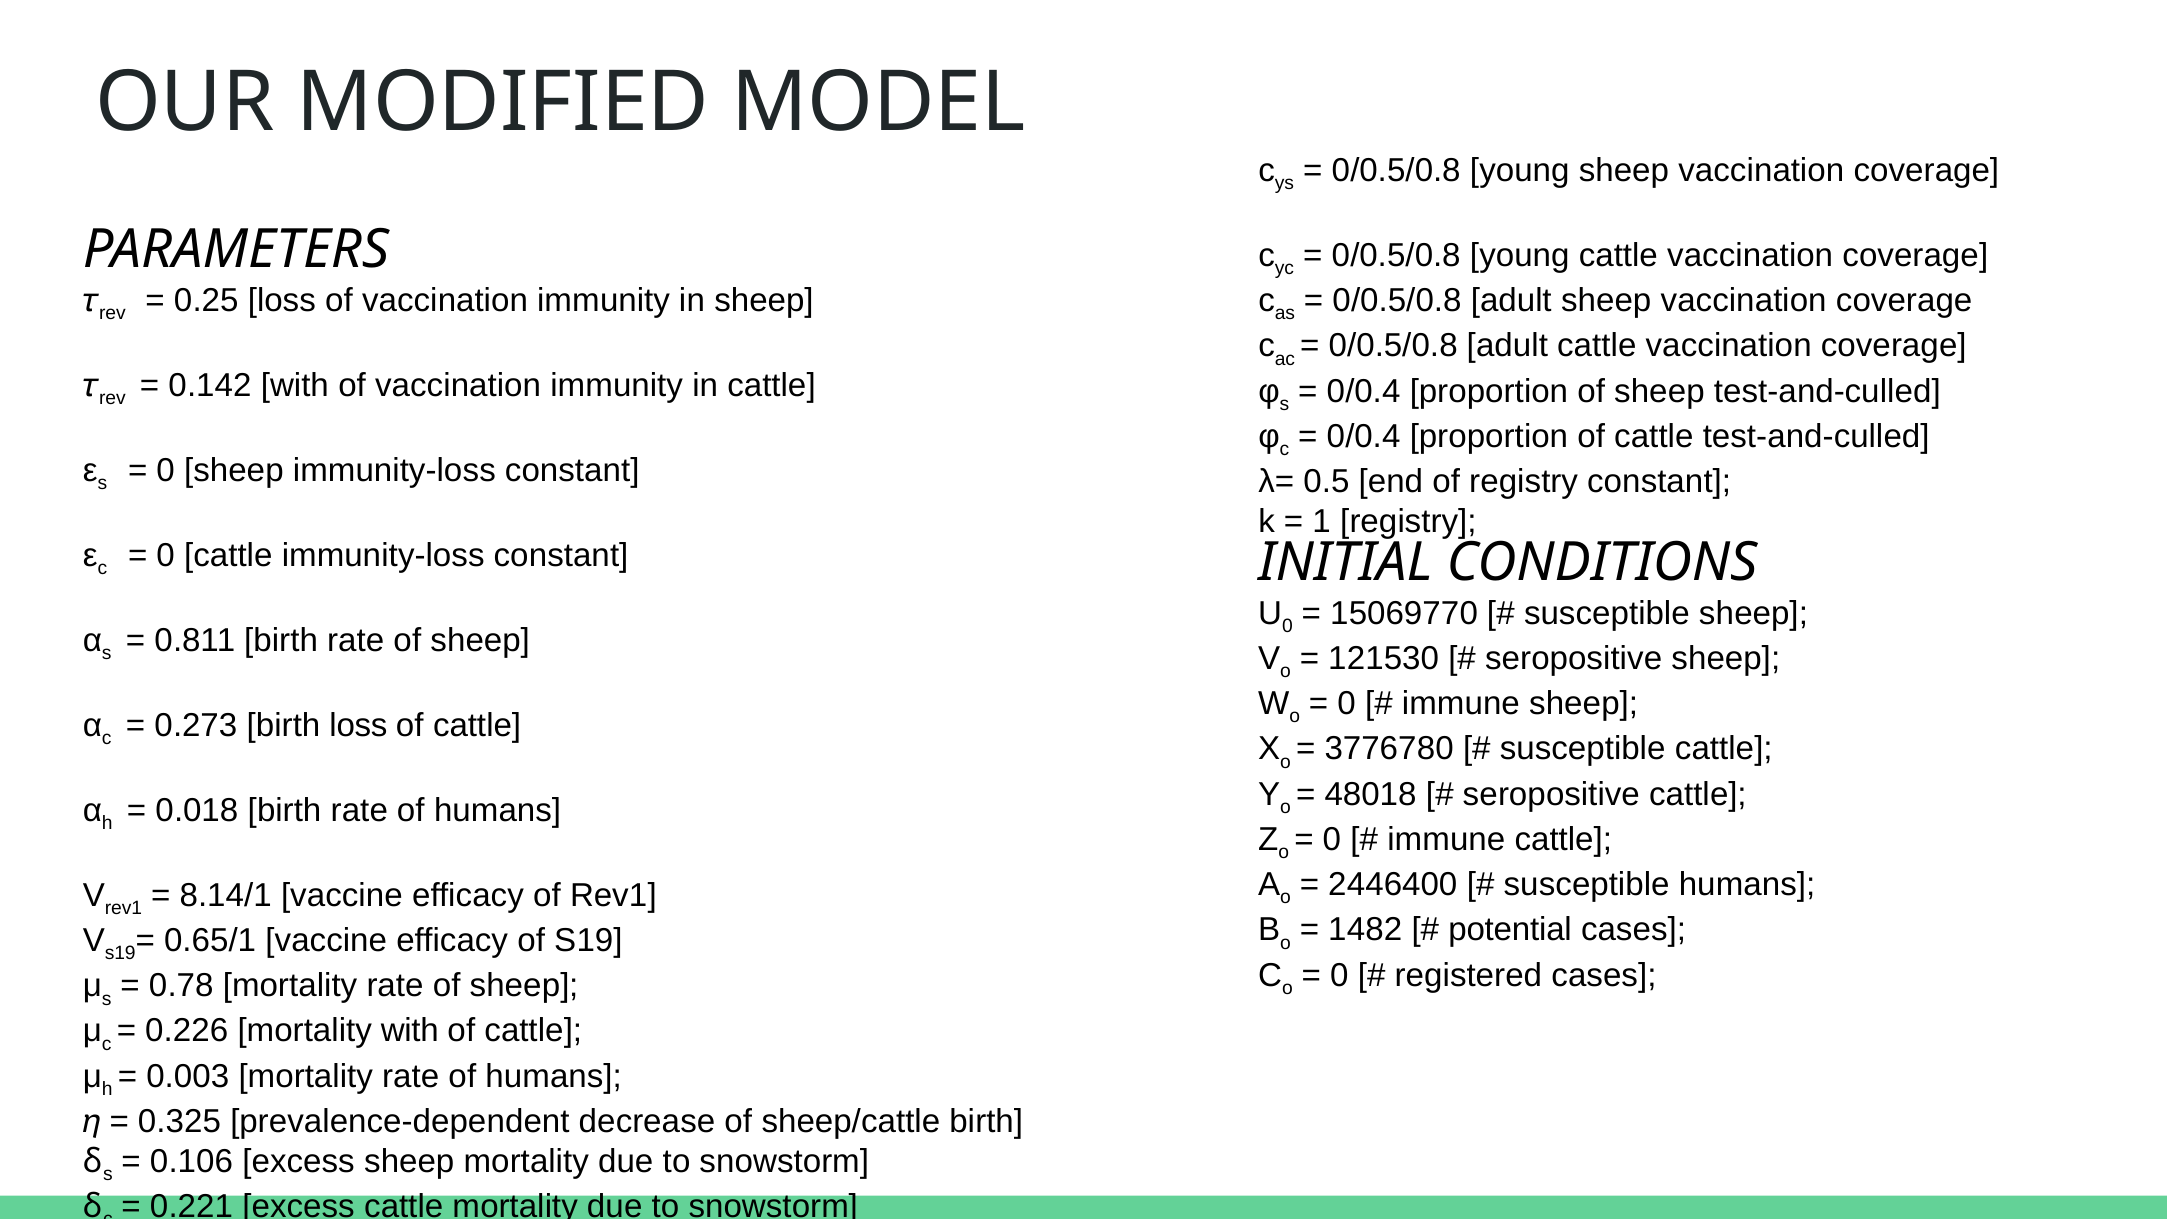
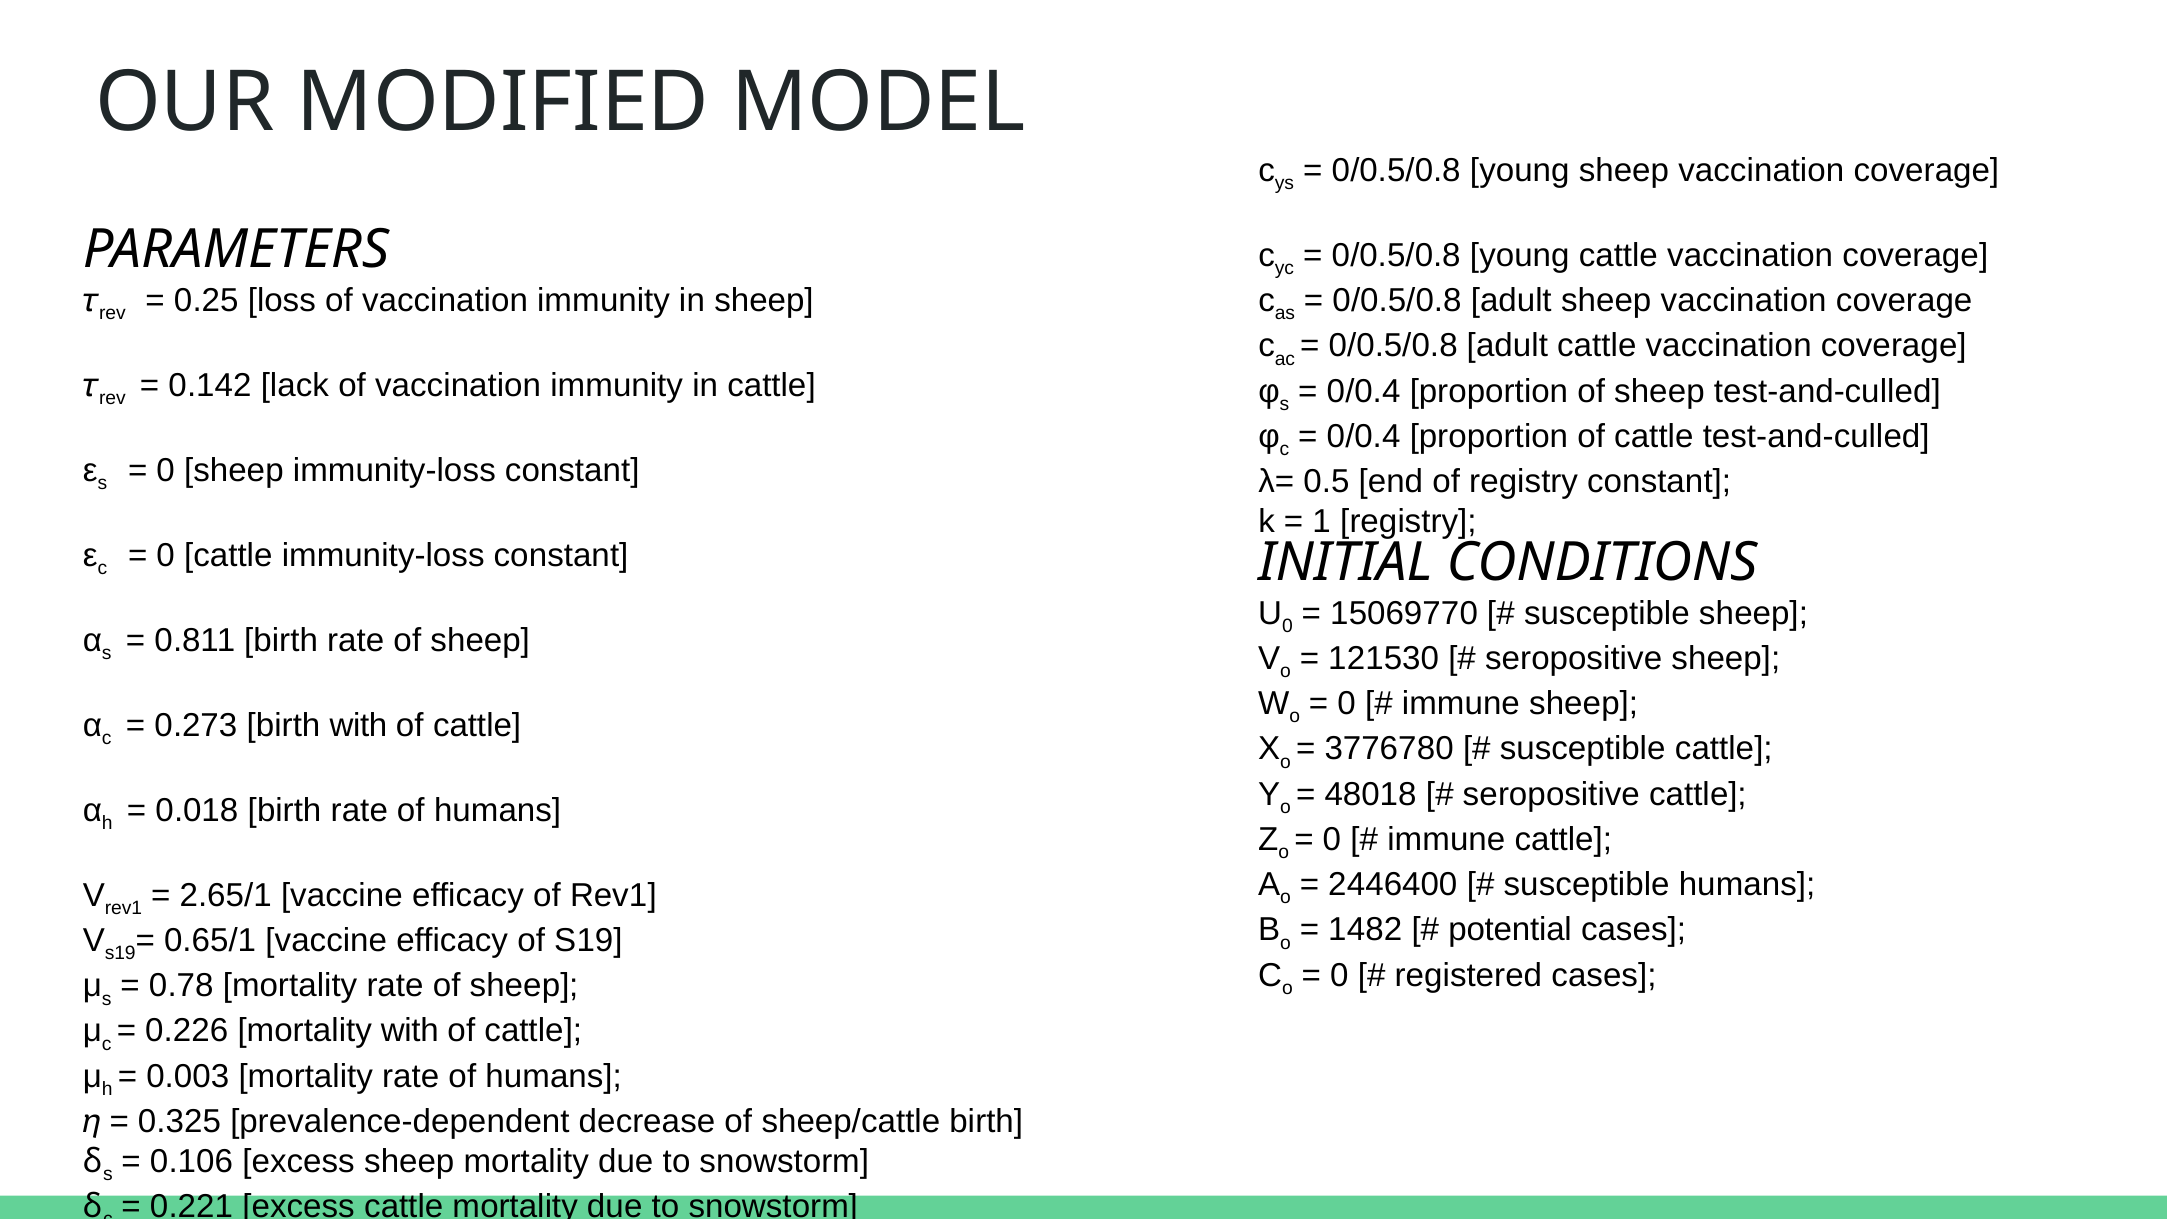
0.142 with: with -> lack (295, 386)
birth loss: loss -> with (358, 725)
8.14/1: 8.14/1 -> 2.65/1 (226, 895)
